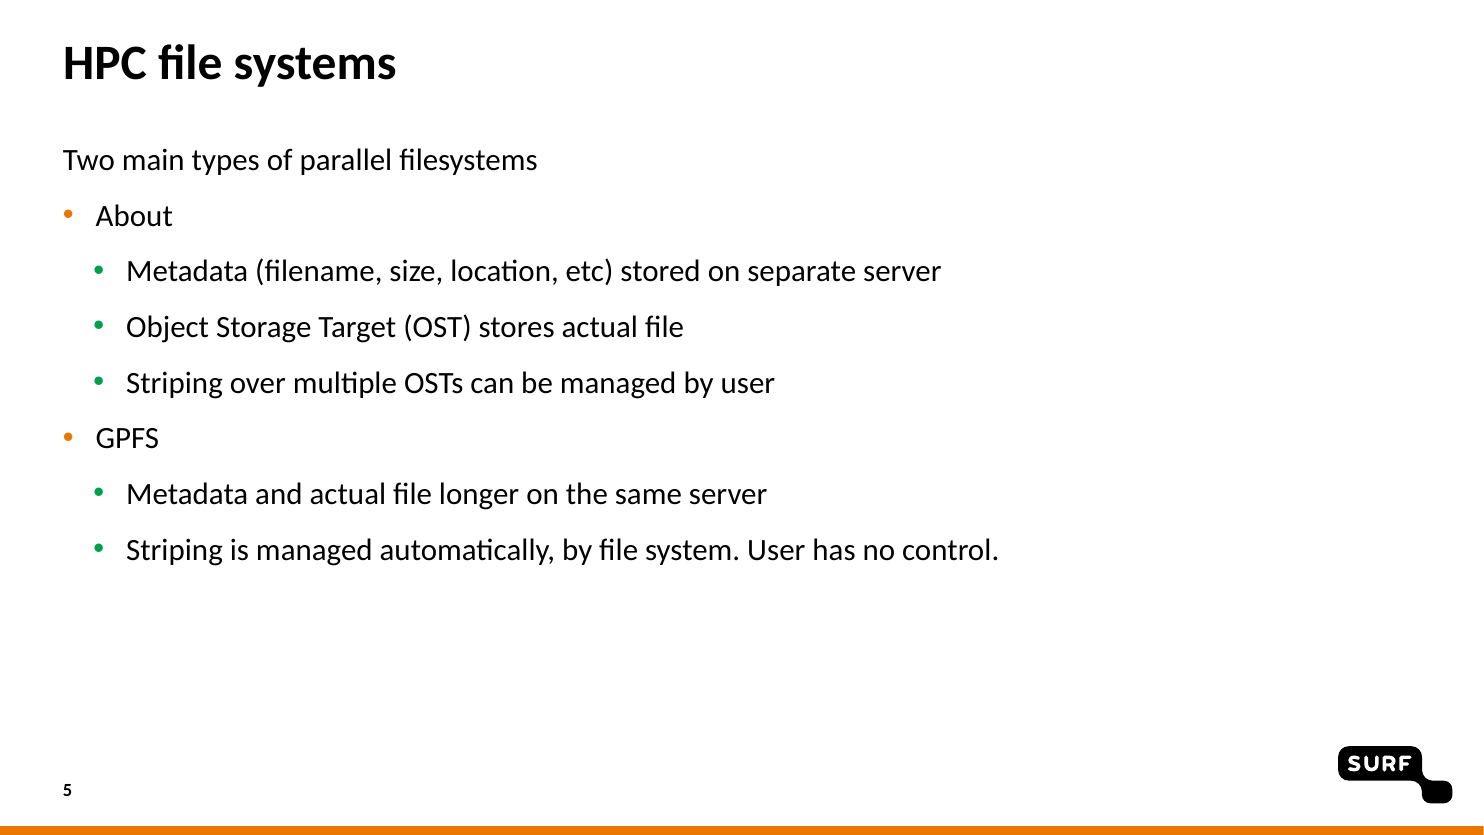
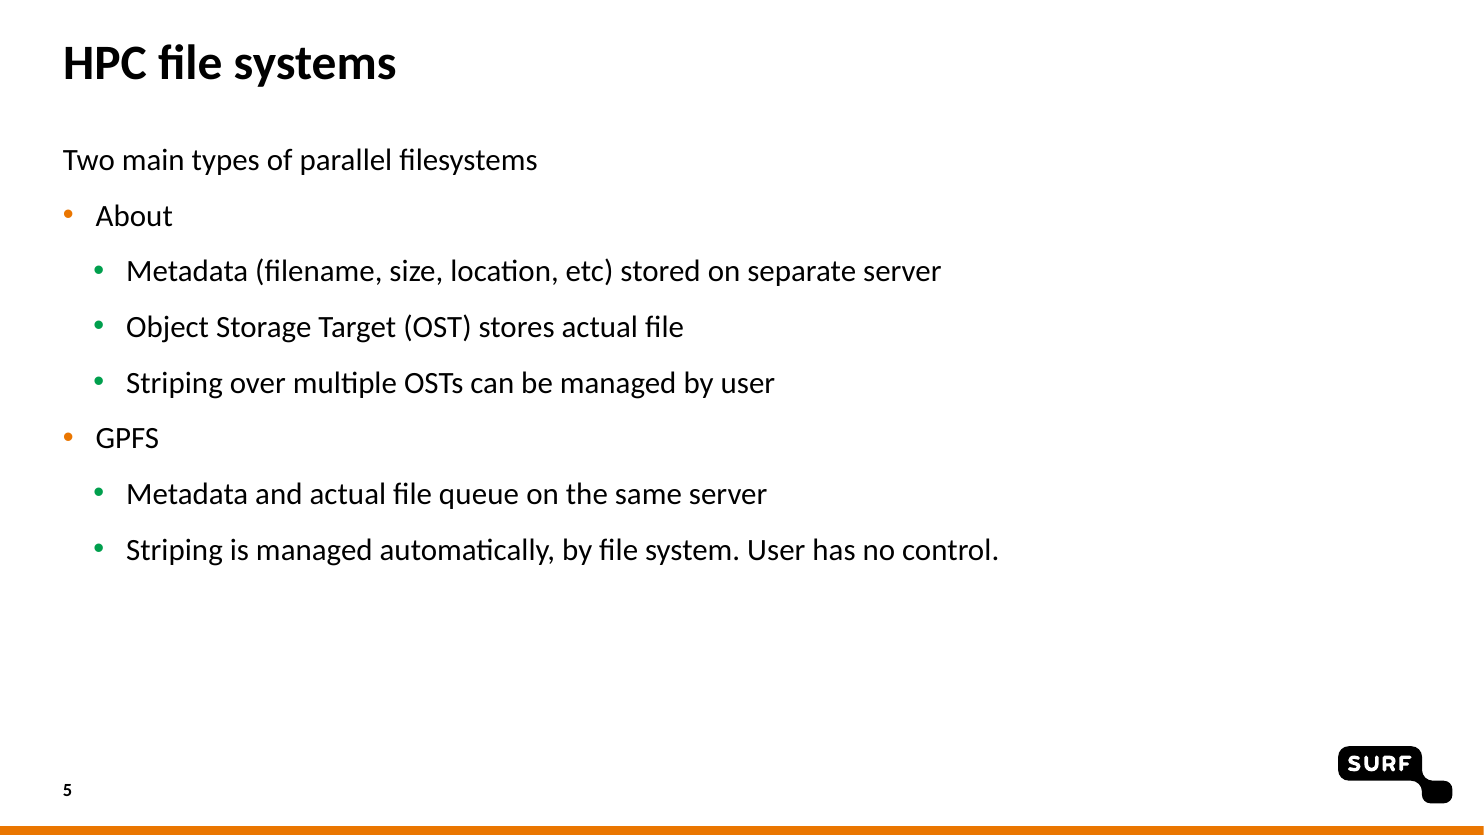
longer: longer -> queue (479, 494)
